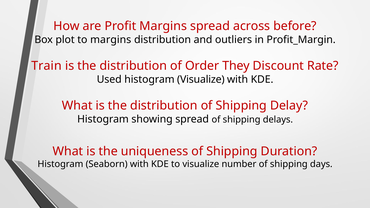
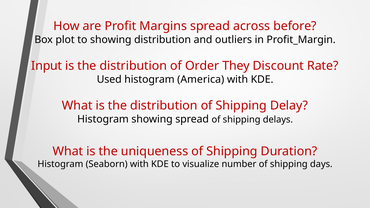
to margins: margins -> showing (111, 40)
Train: Train -> Input (47, 66)
histogram Visualize: Visualize -> America (201, 79)
